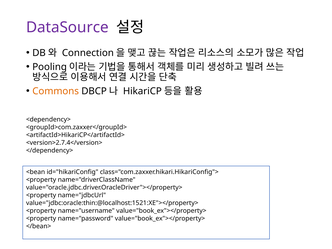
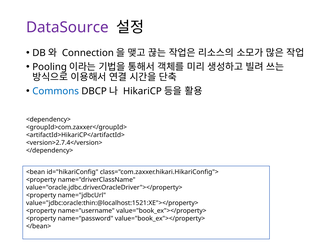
Commons colour: orange -> blue (56, 91)
